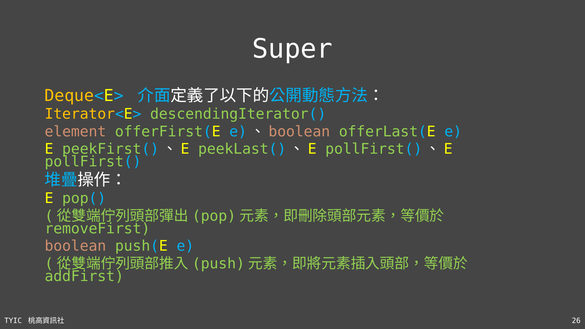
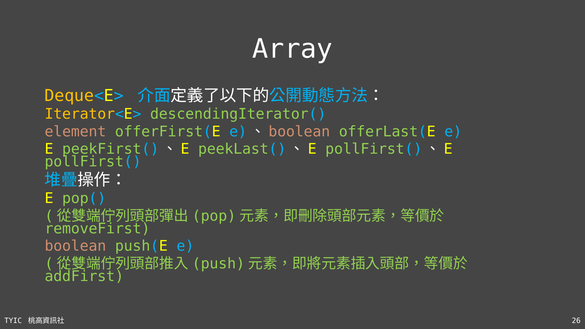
Super: Super -> Array (292, 49)
